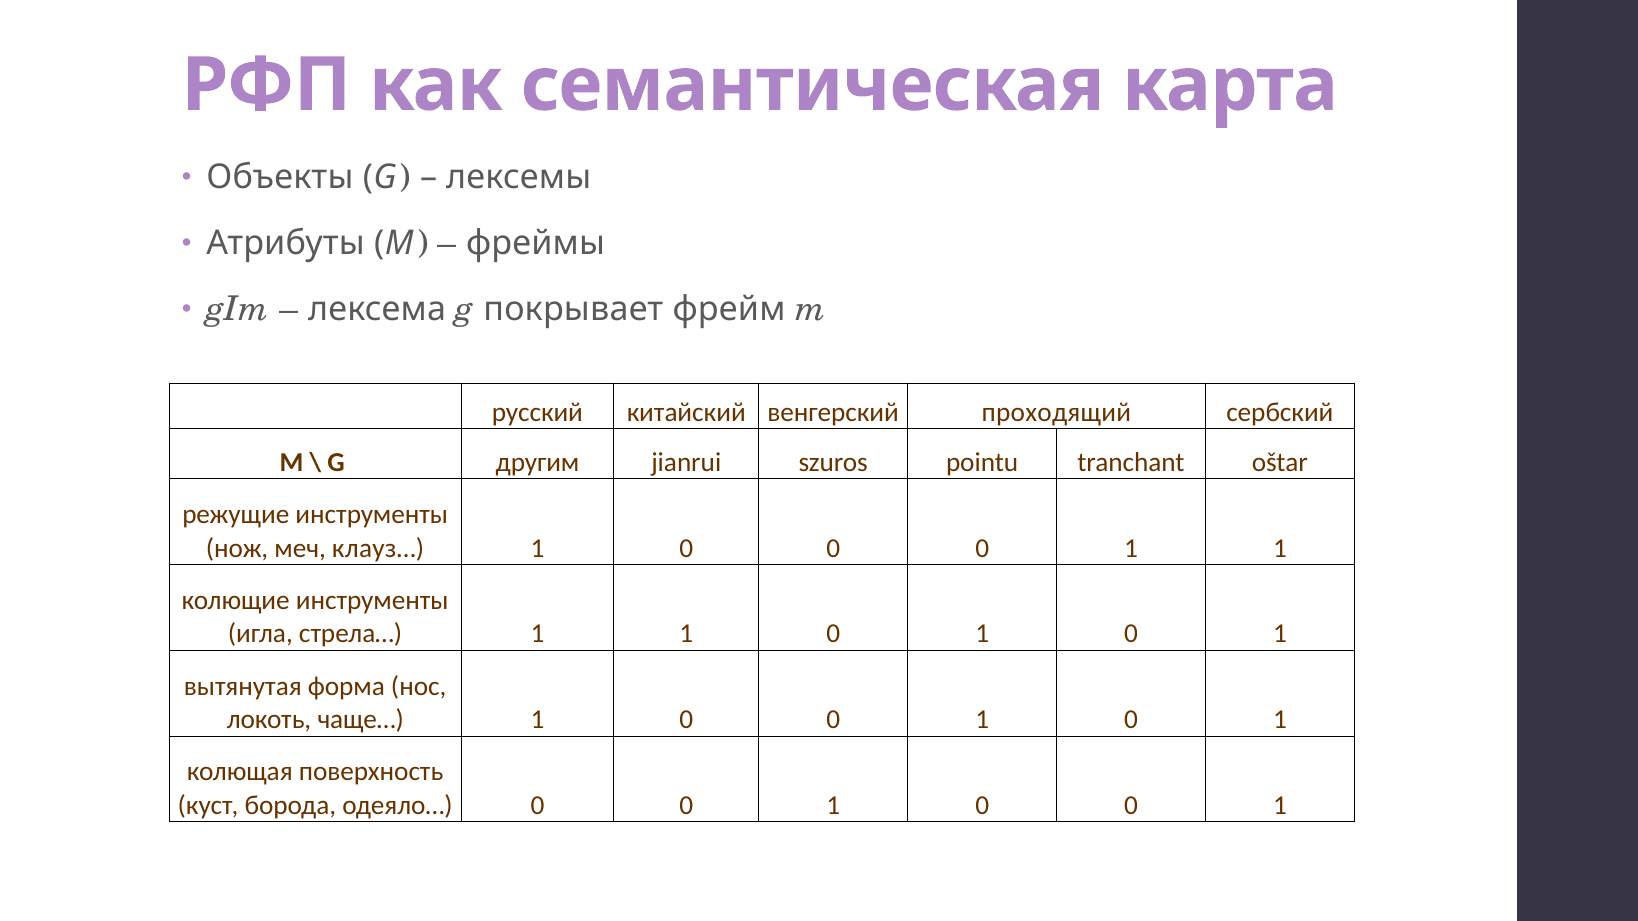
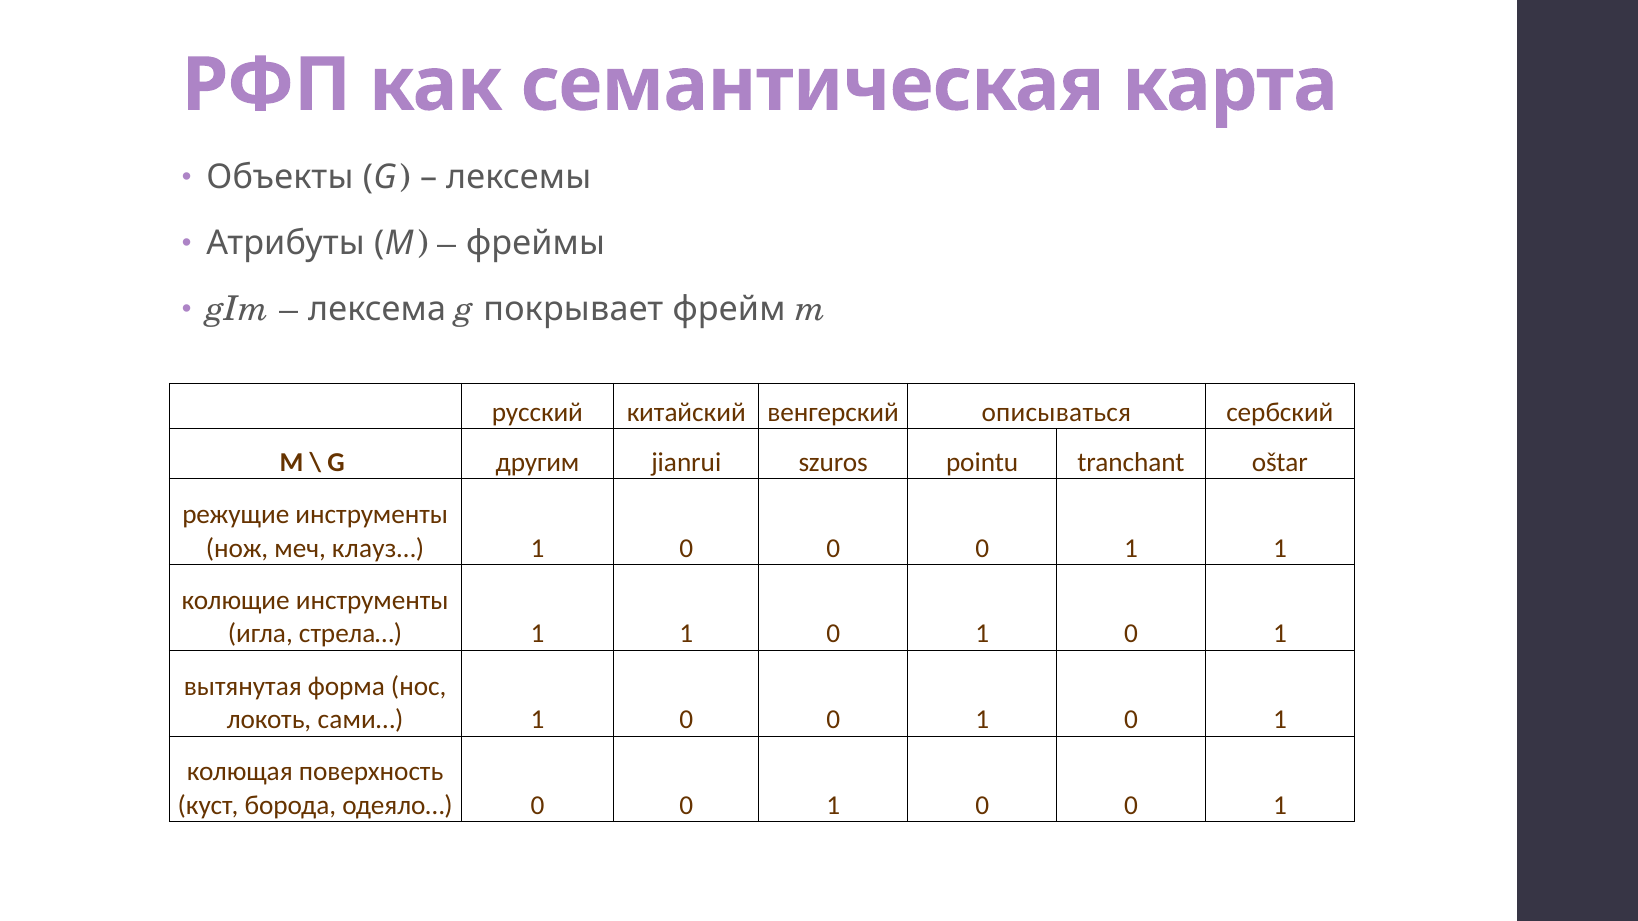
проходящий: проходящий -> описываться (1056, 413)
чаще…: чаще… -> сами… (361, 720)
